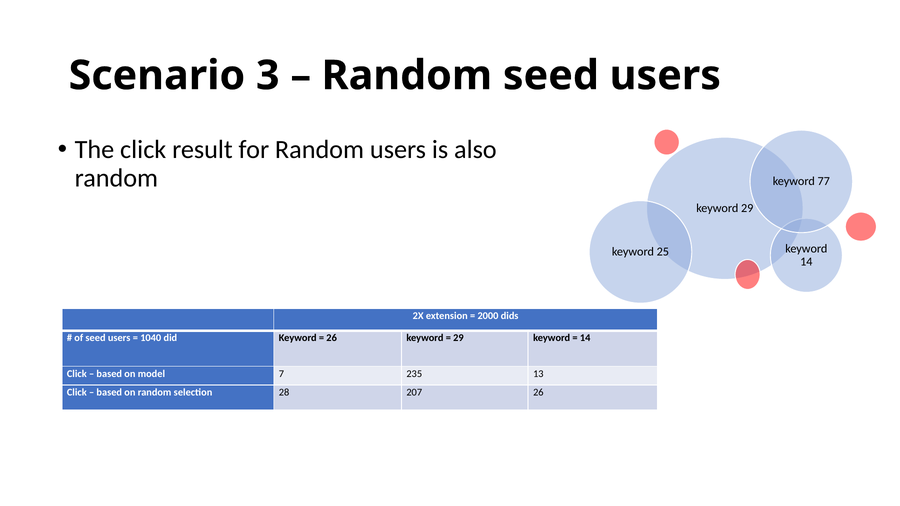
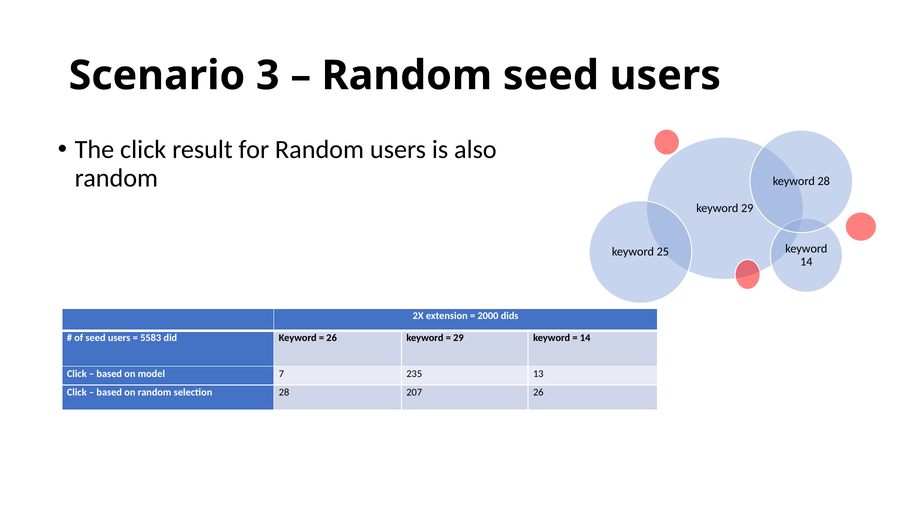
keyword 77: 77 -> 28 (824, 181)
1040: 1040 -> 5583 (151, 338)
